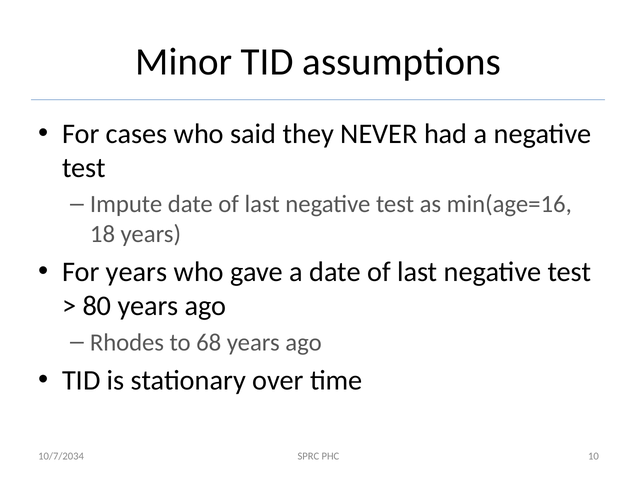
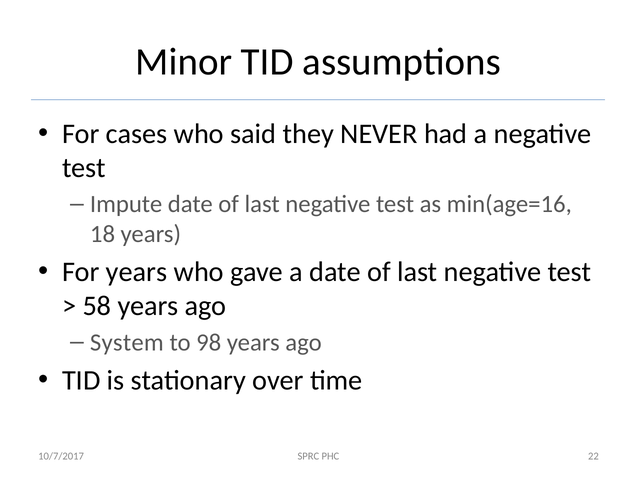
80: 80 -> 58 (97, 306)
Rhodes: Rhodes -> System (127, 342)
68: 68 -> 98 (209, 342)
10: 10 -> 22 (593, 456)
10/7/2034: 10/7/2034 -> 10/7/2017 (61, 456)
